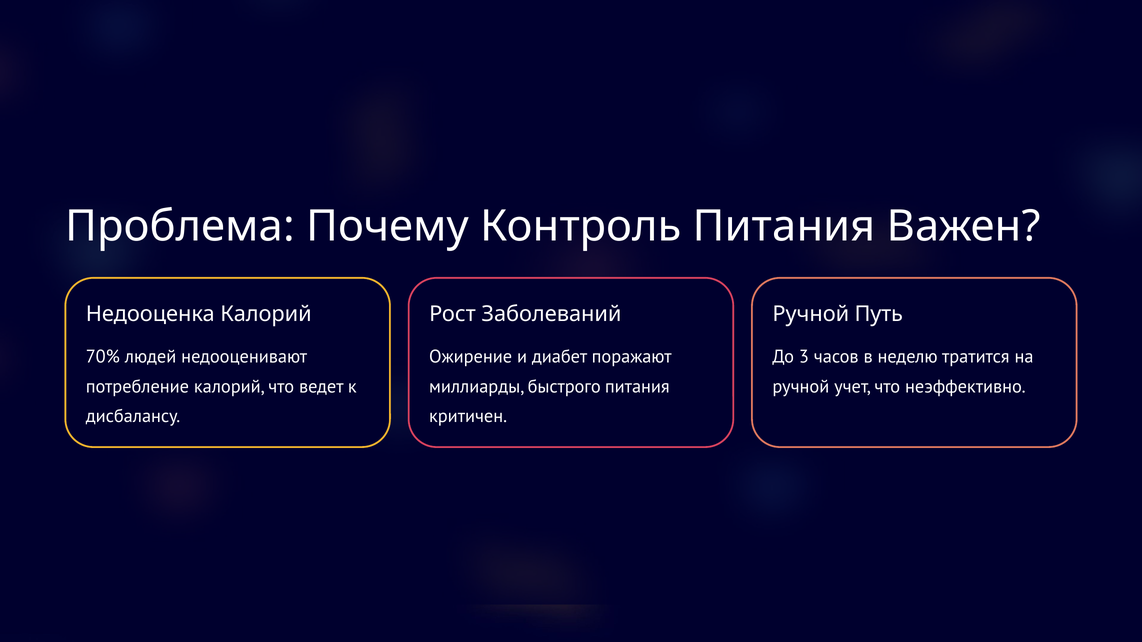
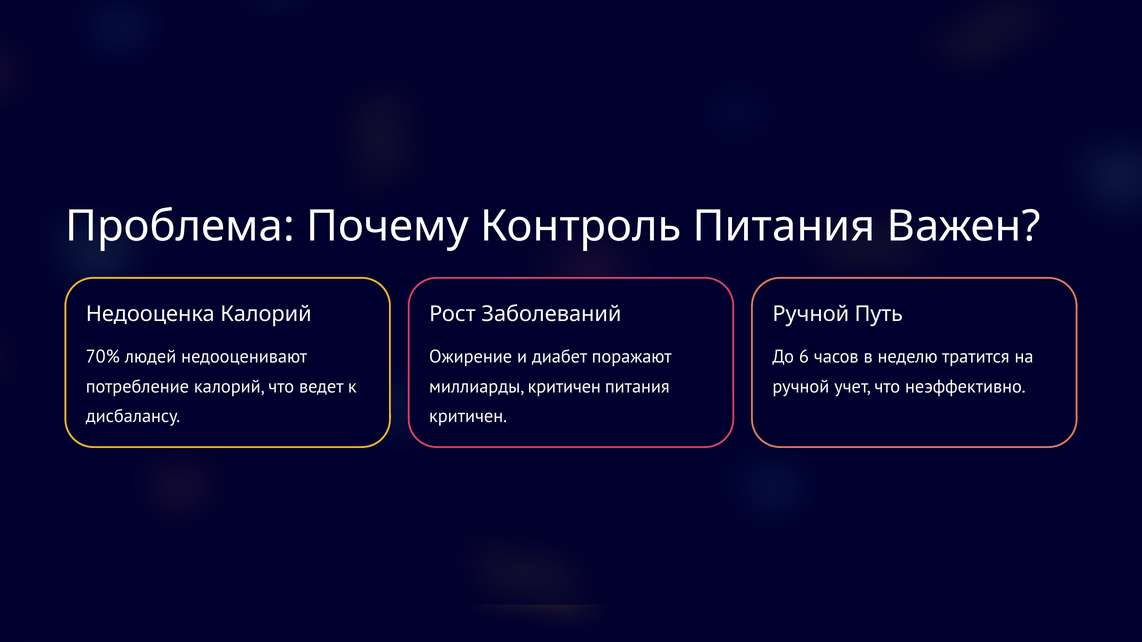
3: 3 -> 6 (804, 357)
миллиарды быстрого: быстрого -> критичен (564, 387)
